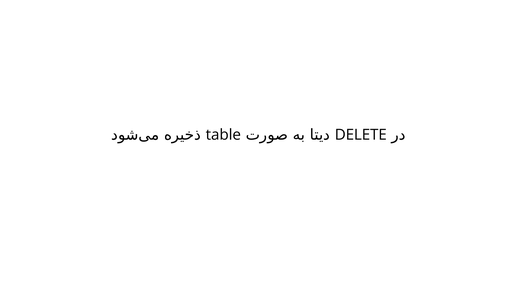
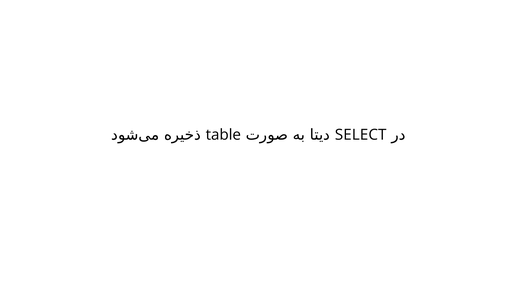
DELETE: DELETE -> SELECT (361, 135)
